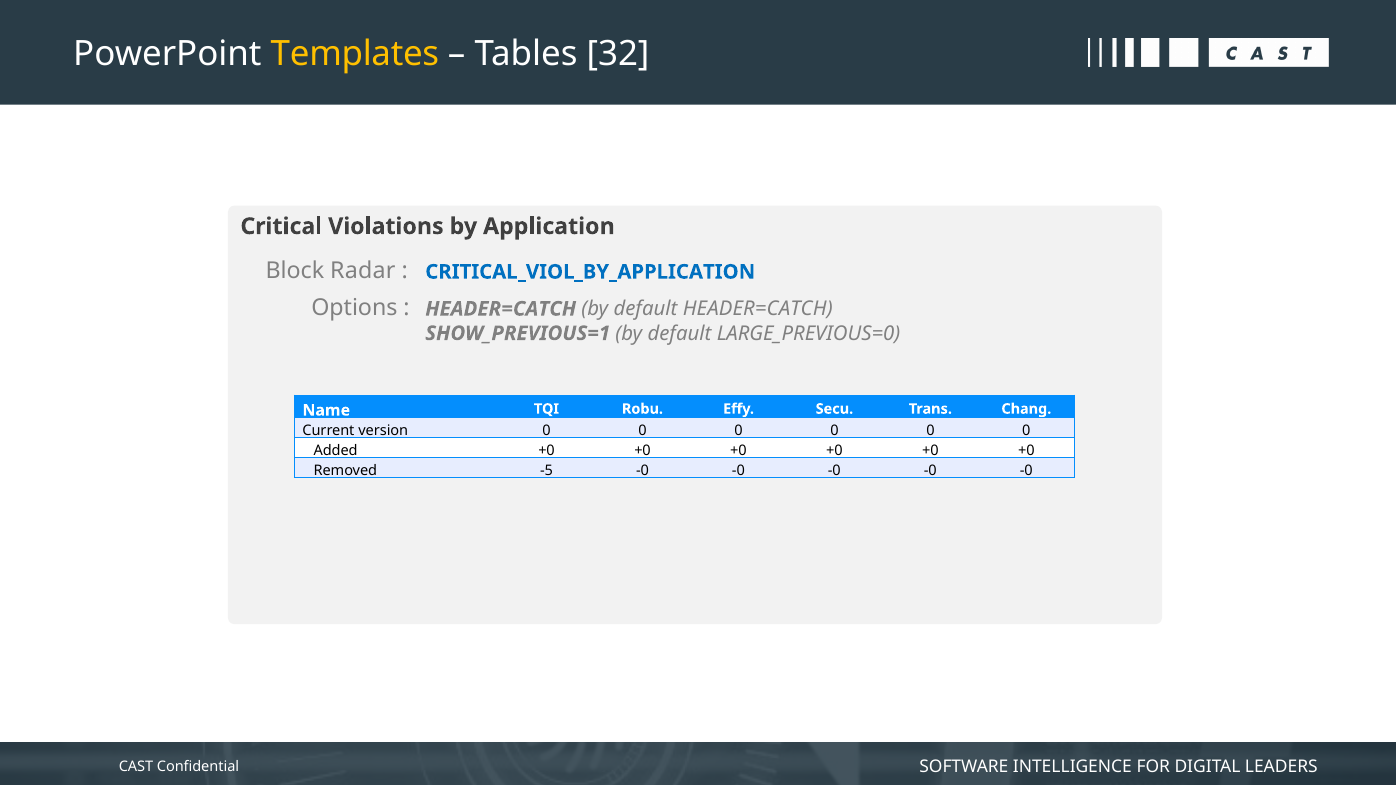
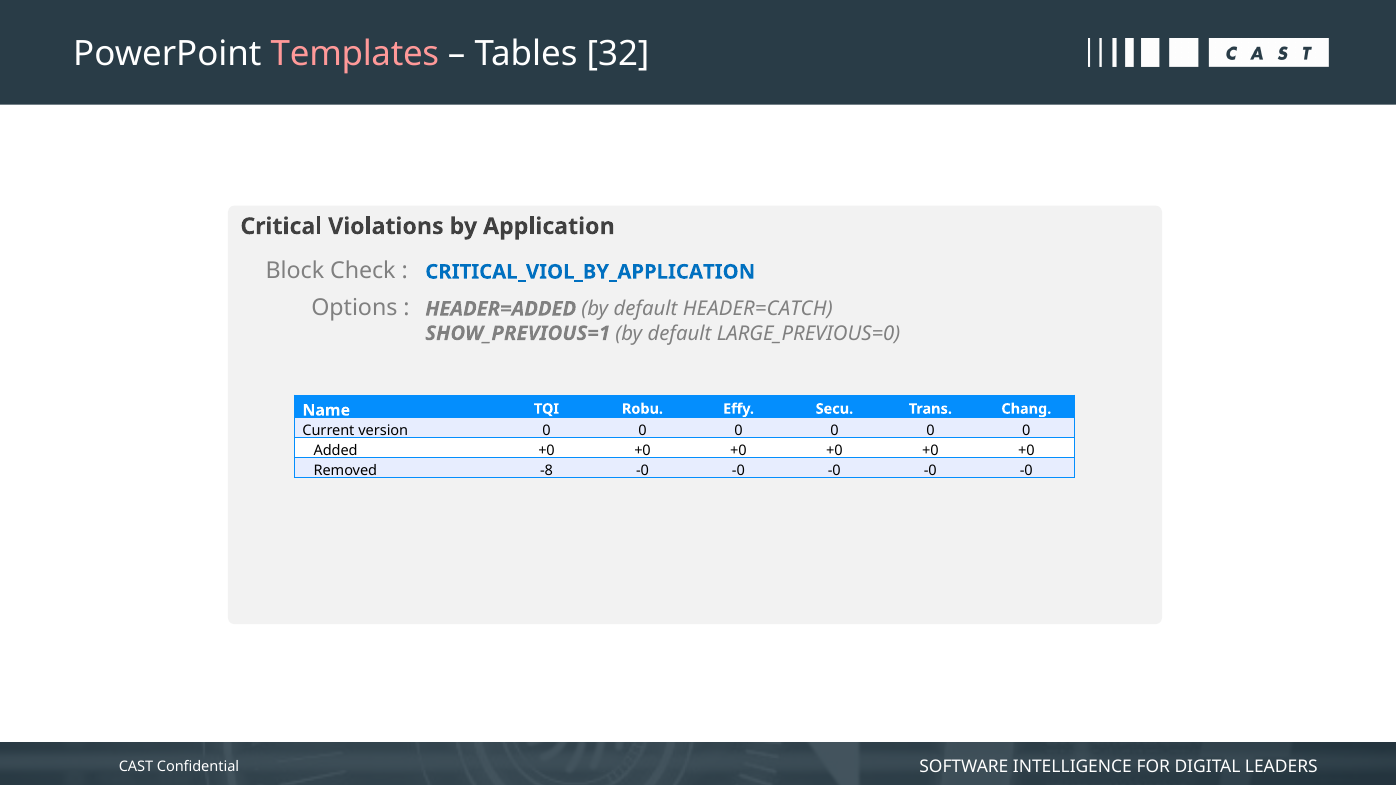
Templates colour: yellow -> pink (355, 54)
Radar: Radar -> Check (363, 271)
HEADER=CATCH: HEADER=CATCH -> HEADER=ADDED (501, 309)
-5: -5 -> -8 (547, 471)
